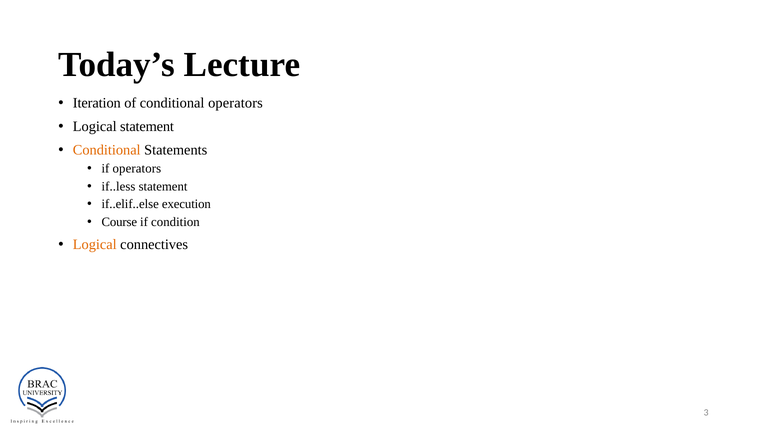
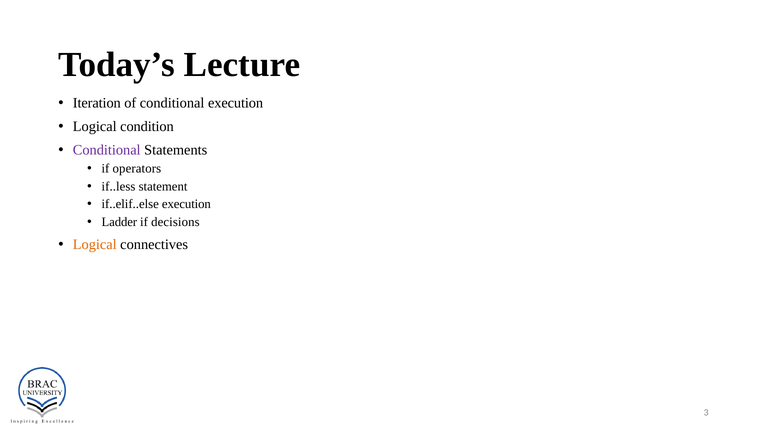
conditional operators: operators -> execution (236, 103)
Logical statement: statement -> condition (147, 126)
Conditional colour: orange -> purple (107, 150)
Course: Course -> Ladder (119, 222)
condition: condition -> decisions (175, 222)
